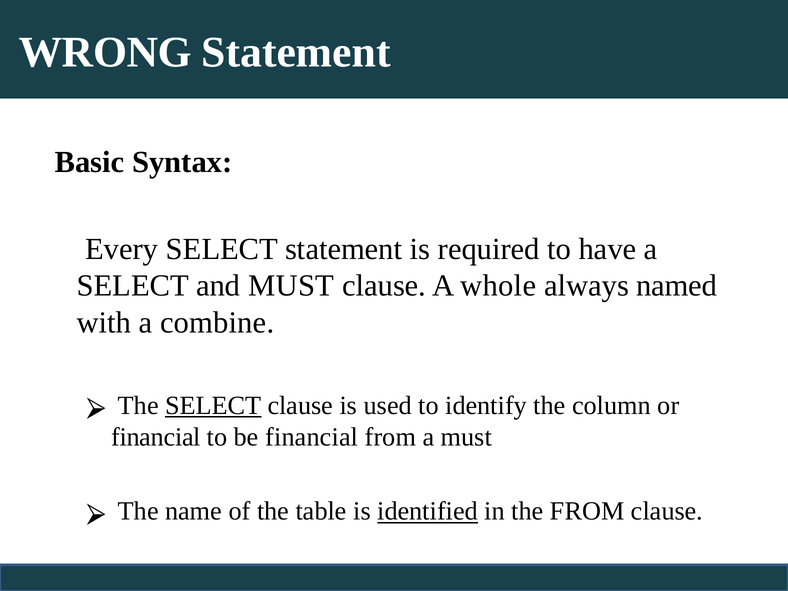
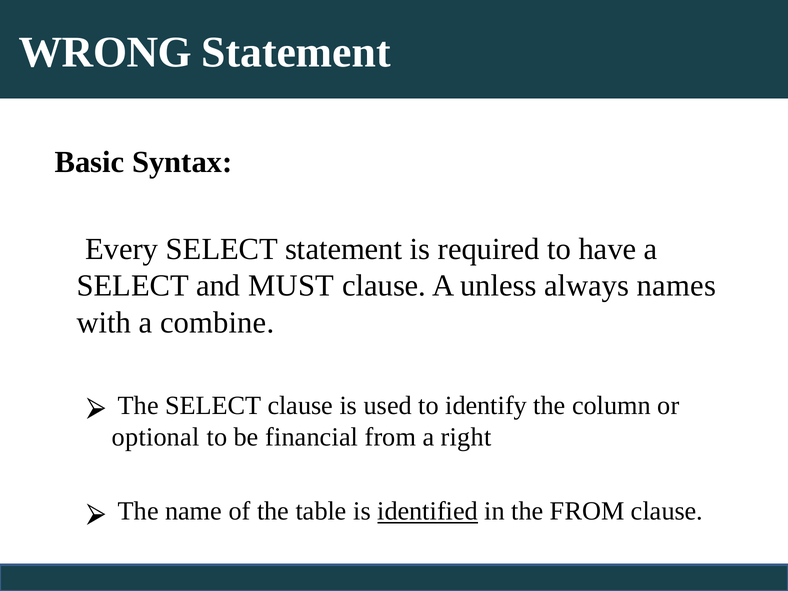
whole: whole -> unless (498, 286)
named: named -> names (676, 286)
SELECT underline: present -> none (213, 405)
financial: financial -> optional (156, 437)
a must: must -> right (466, 437)
